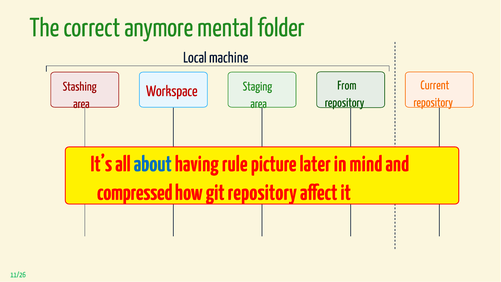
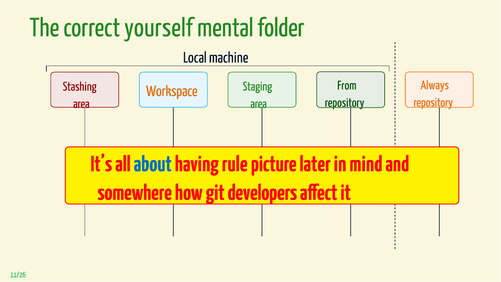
anymore: anymore -> yourself (158, 28)
Current: Current -> Always (435, 85)
Workspace colour: red -> orange (172, 91)
compressed: compressed -> somewhere (135, 192)
git repository: repository -> developers (262, 192)
